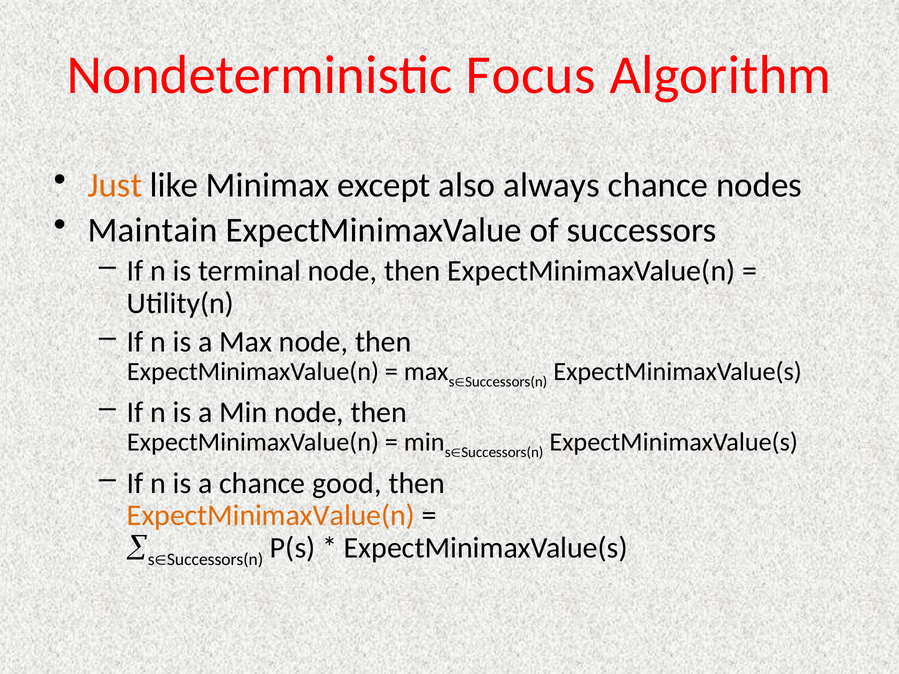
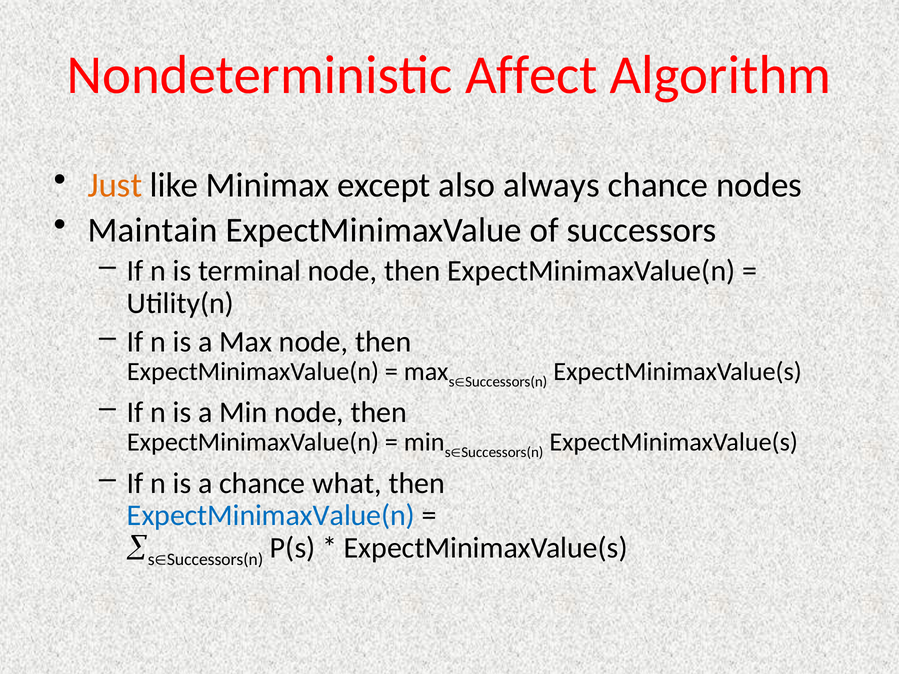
Focus: Focus -> Affect (531, 75)
good: good -> what (347, 483)
ExpectMinimaxValue(n colour: orange -> blue (271, 516)
